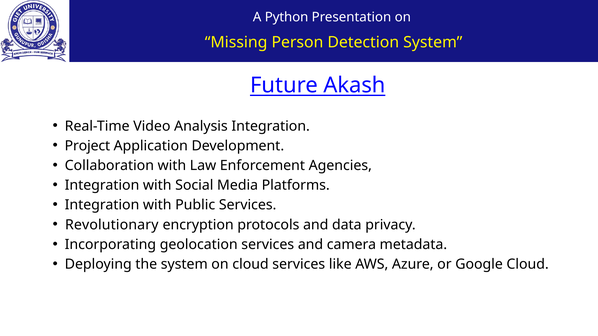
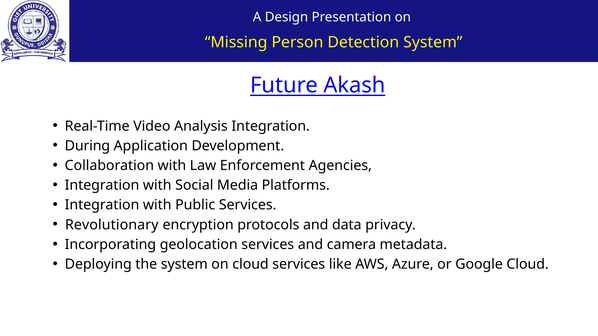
Python: Python -> Design (286, 17)
Project: Project -> During (87, 146)
